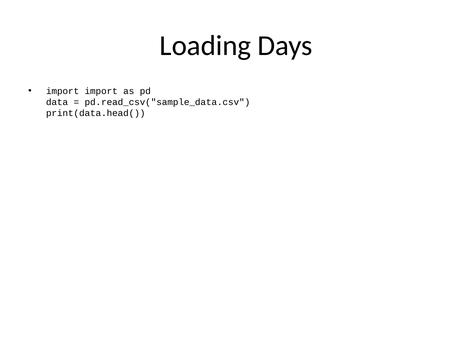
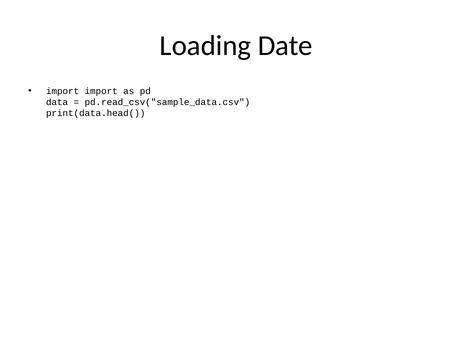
Days: Days -> Date (285, 46)
